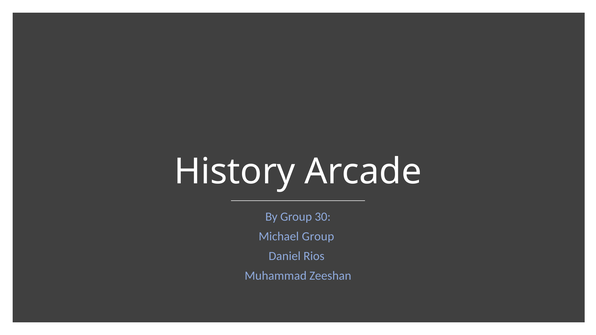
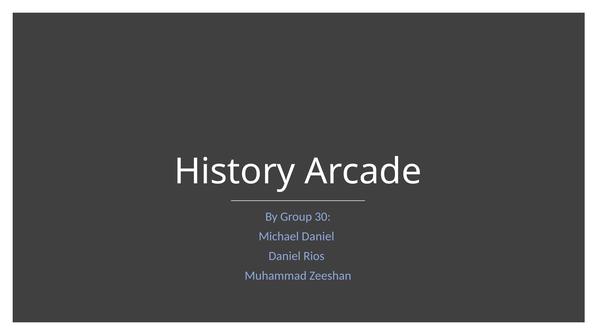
Michael Group: Group -> Daniel (318, 237)
